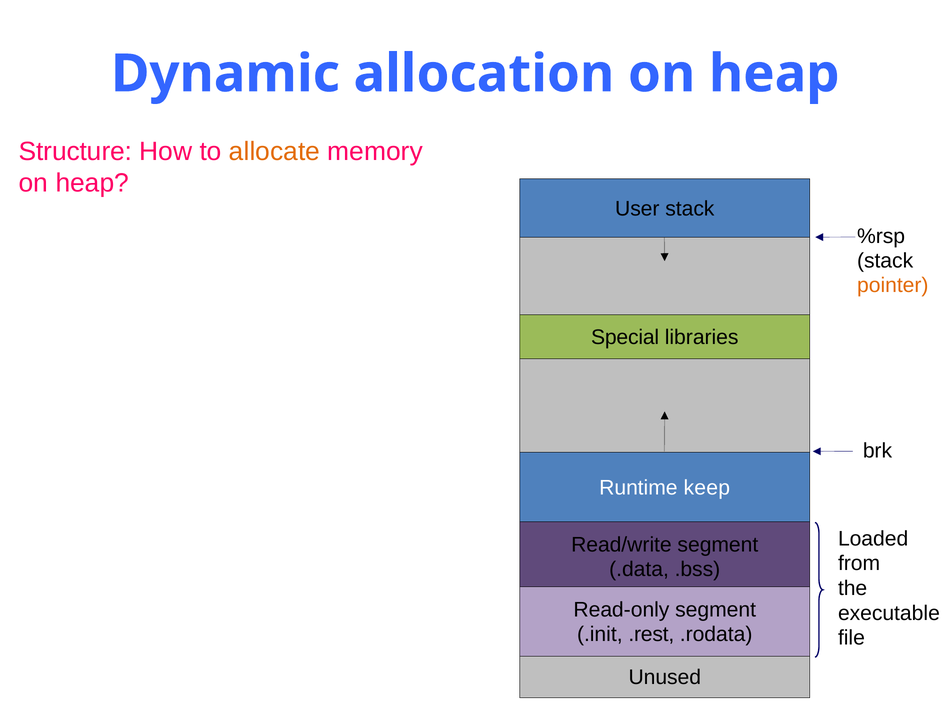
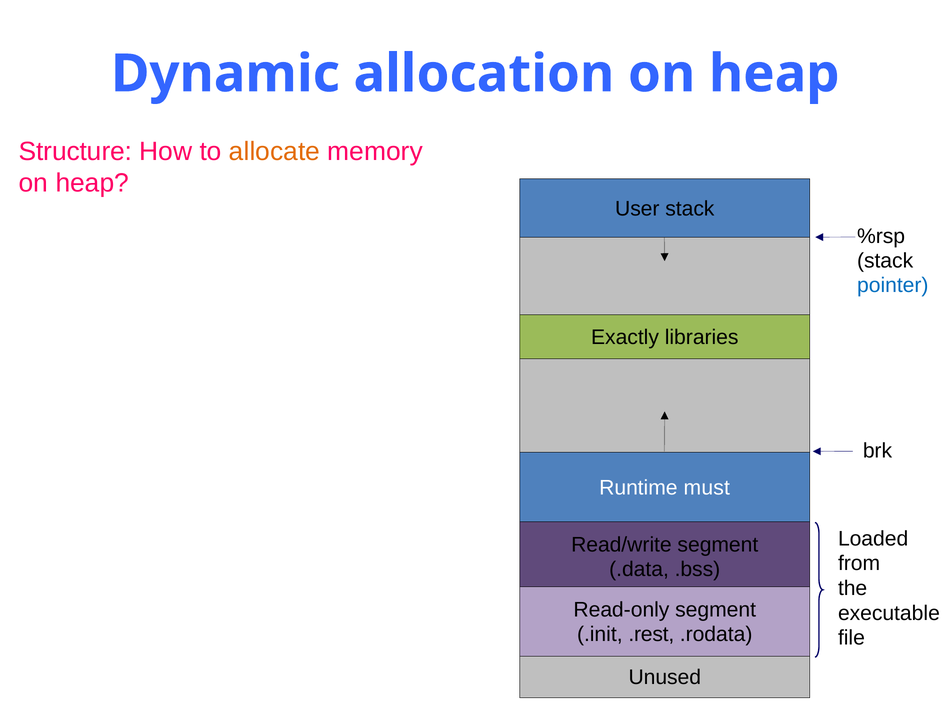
pointer colour: orange -> blue (893, 286)
Special: Special -> Exactly (625, 337)
keep: keep -> must (707, 488)
